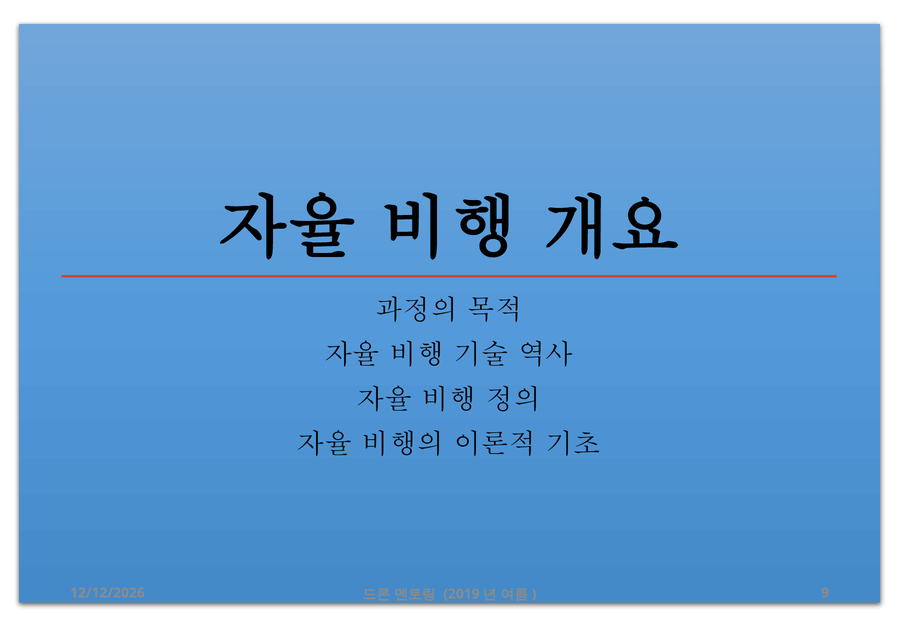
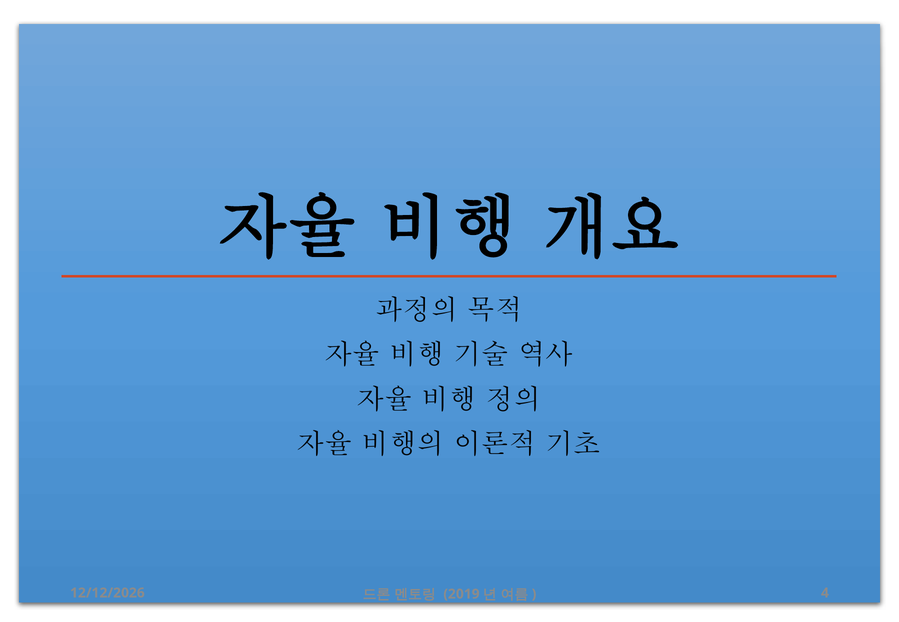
9: 9 -> 4 (825, 593)
